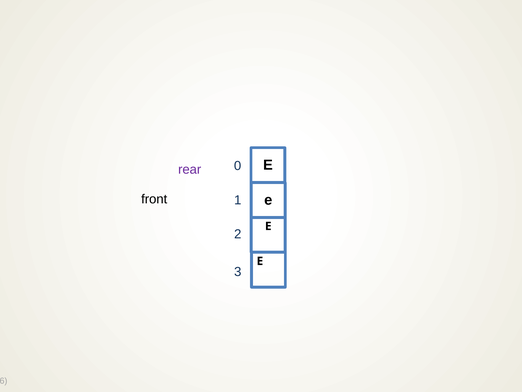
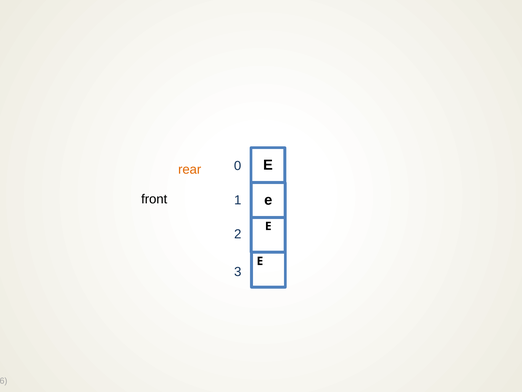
rear colour: purple -> orange (190, 169)
